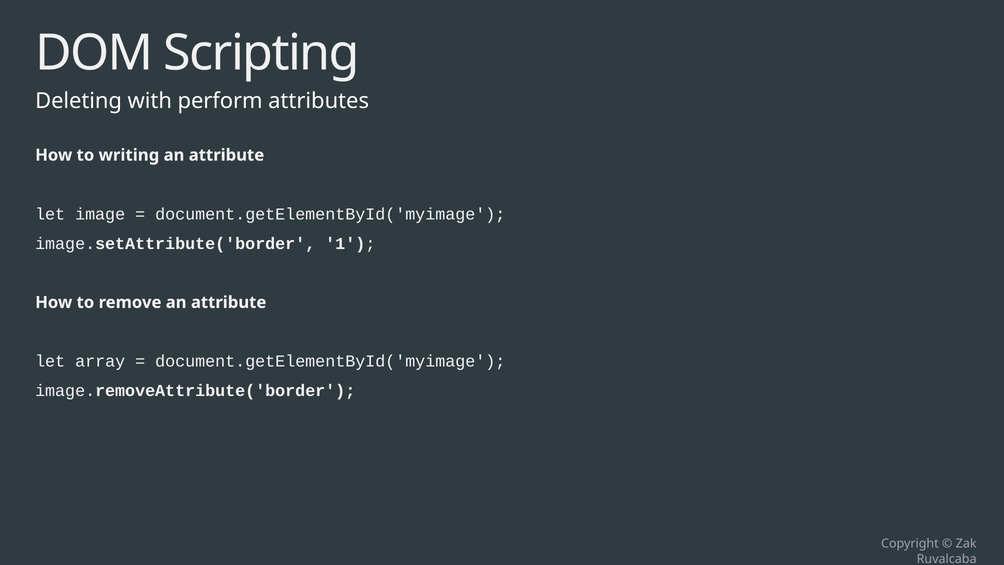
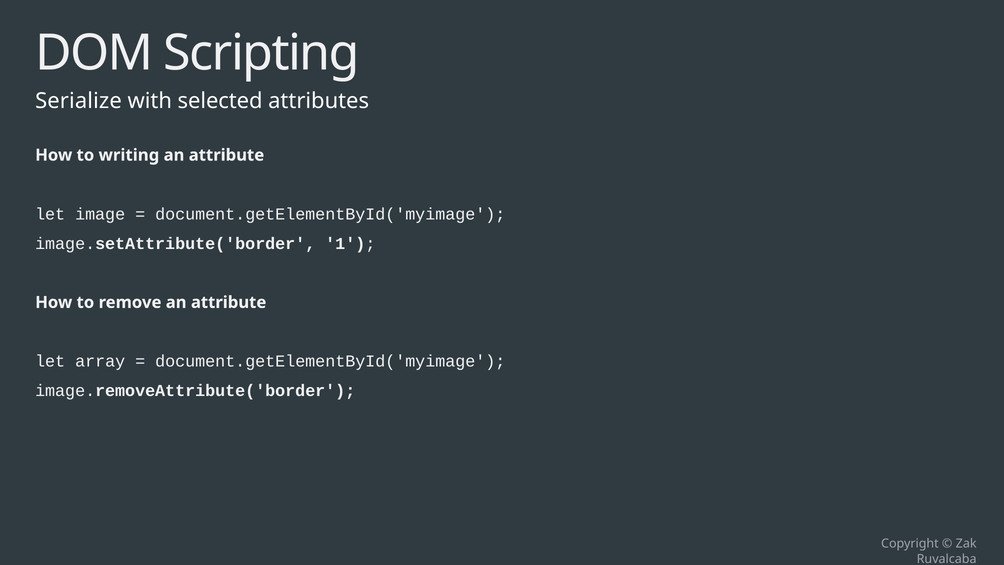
Deleting: Deleting -> Serialize (78, 101)
perform: perform -> selected (220, 101)
